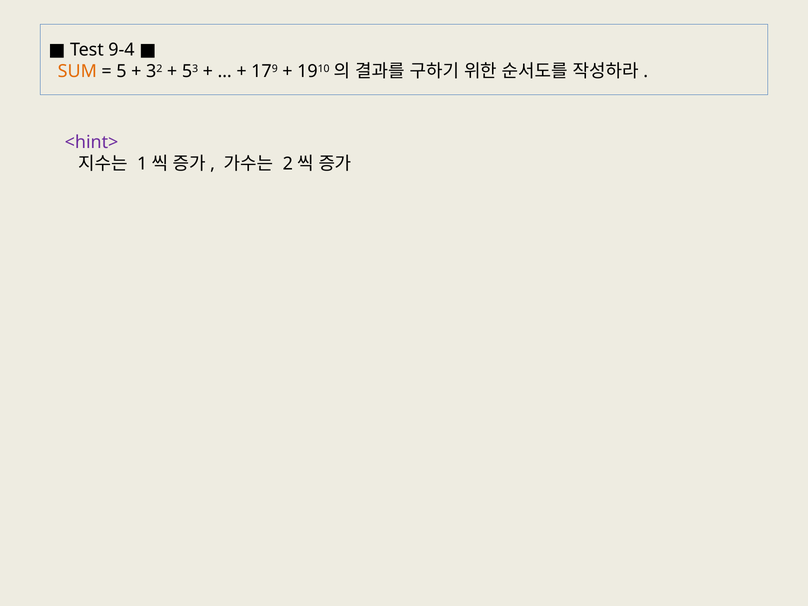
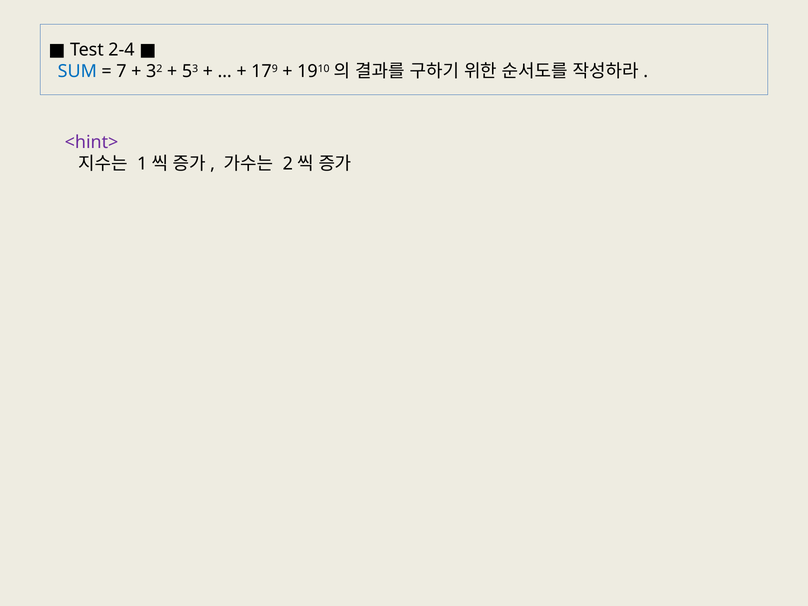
9-4: 9-4 -> 2-4 (121, 50)
SUM colour: orange -> blue (77, 71)
5: 5 -> 7 (121, 71)
